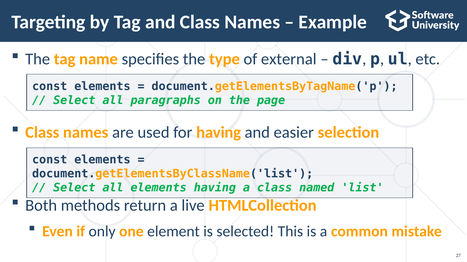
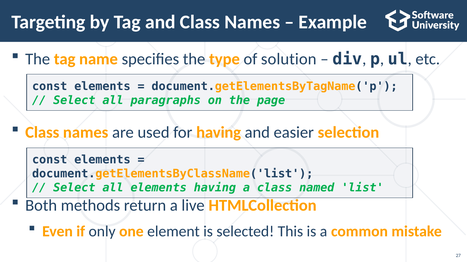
external: external -> solution (289, 59)
